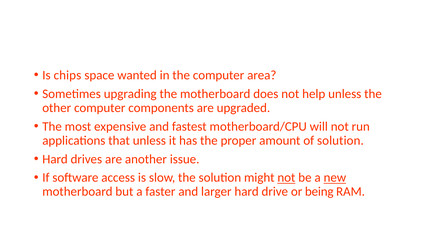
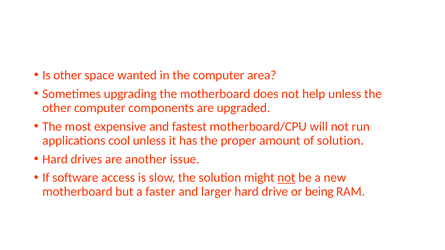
Is chips: chips -> other (68, 75)
that: that -> cool (119, 141)
new underline: present -> none (335, 178)
